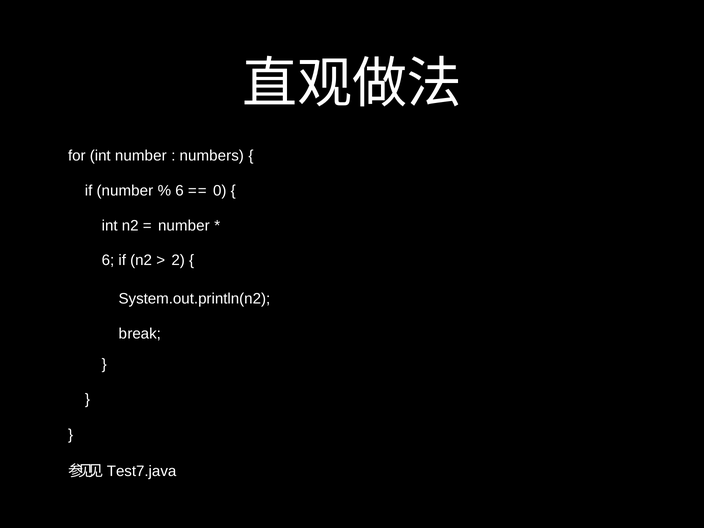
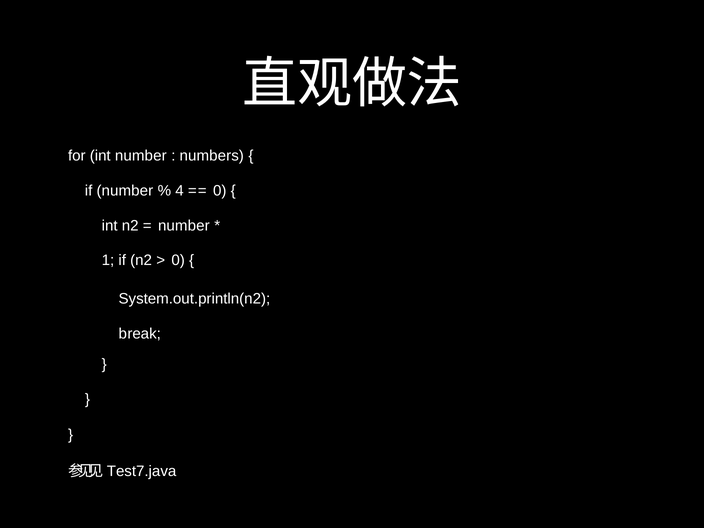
6: 6 -> 4 (180, 191)
6: 6 -> 1 (108, 260)
2: 2 -> 0 (178, 260)
